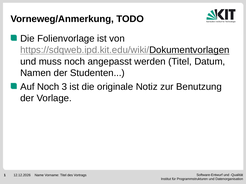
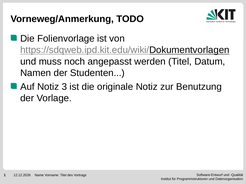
Auf Noch: Noch -> Notiz (48, 87)
